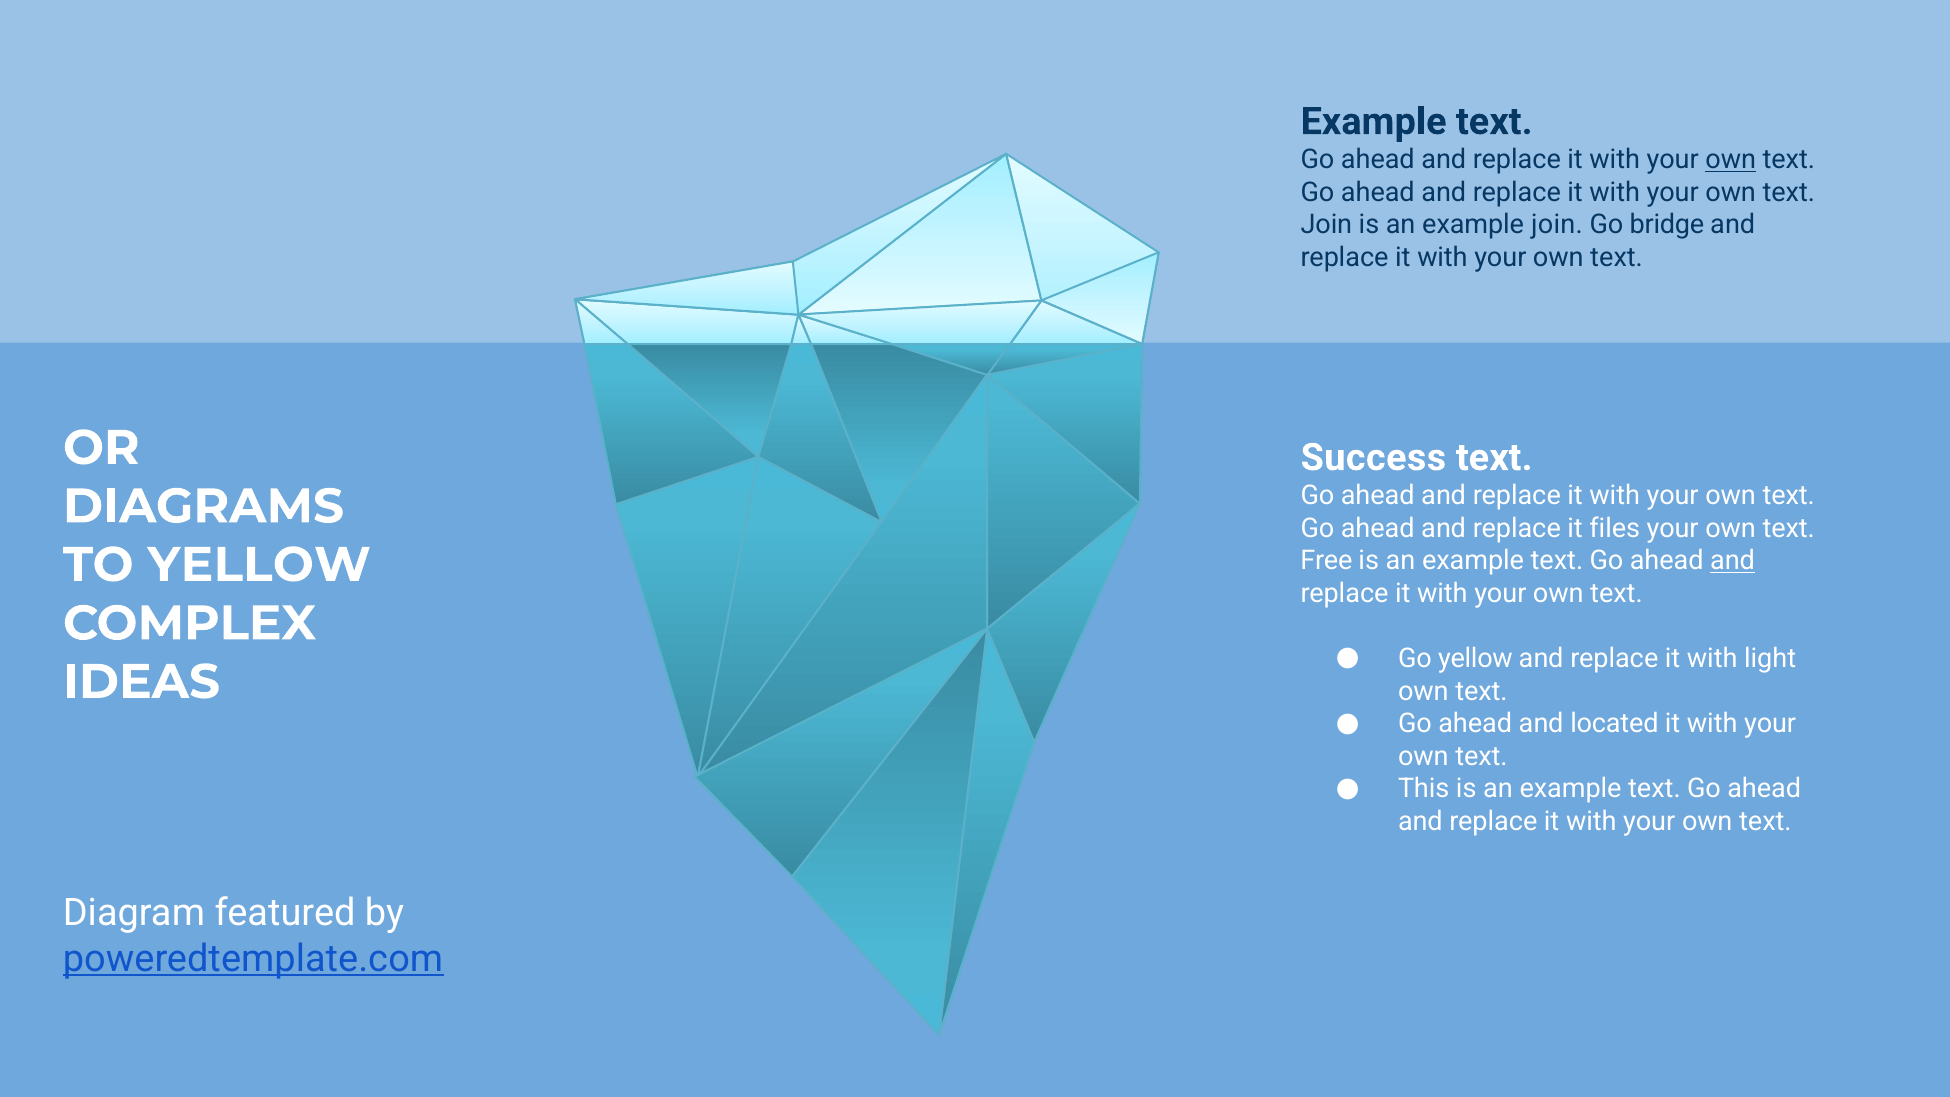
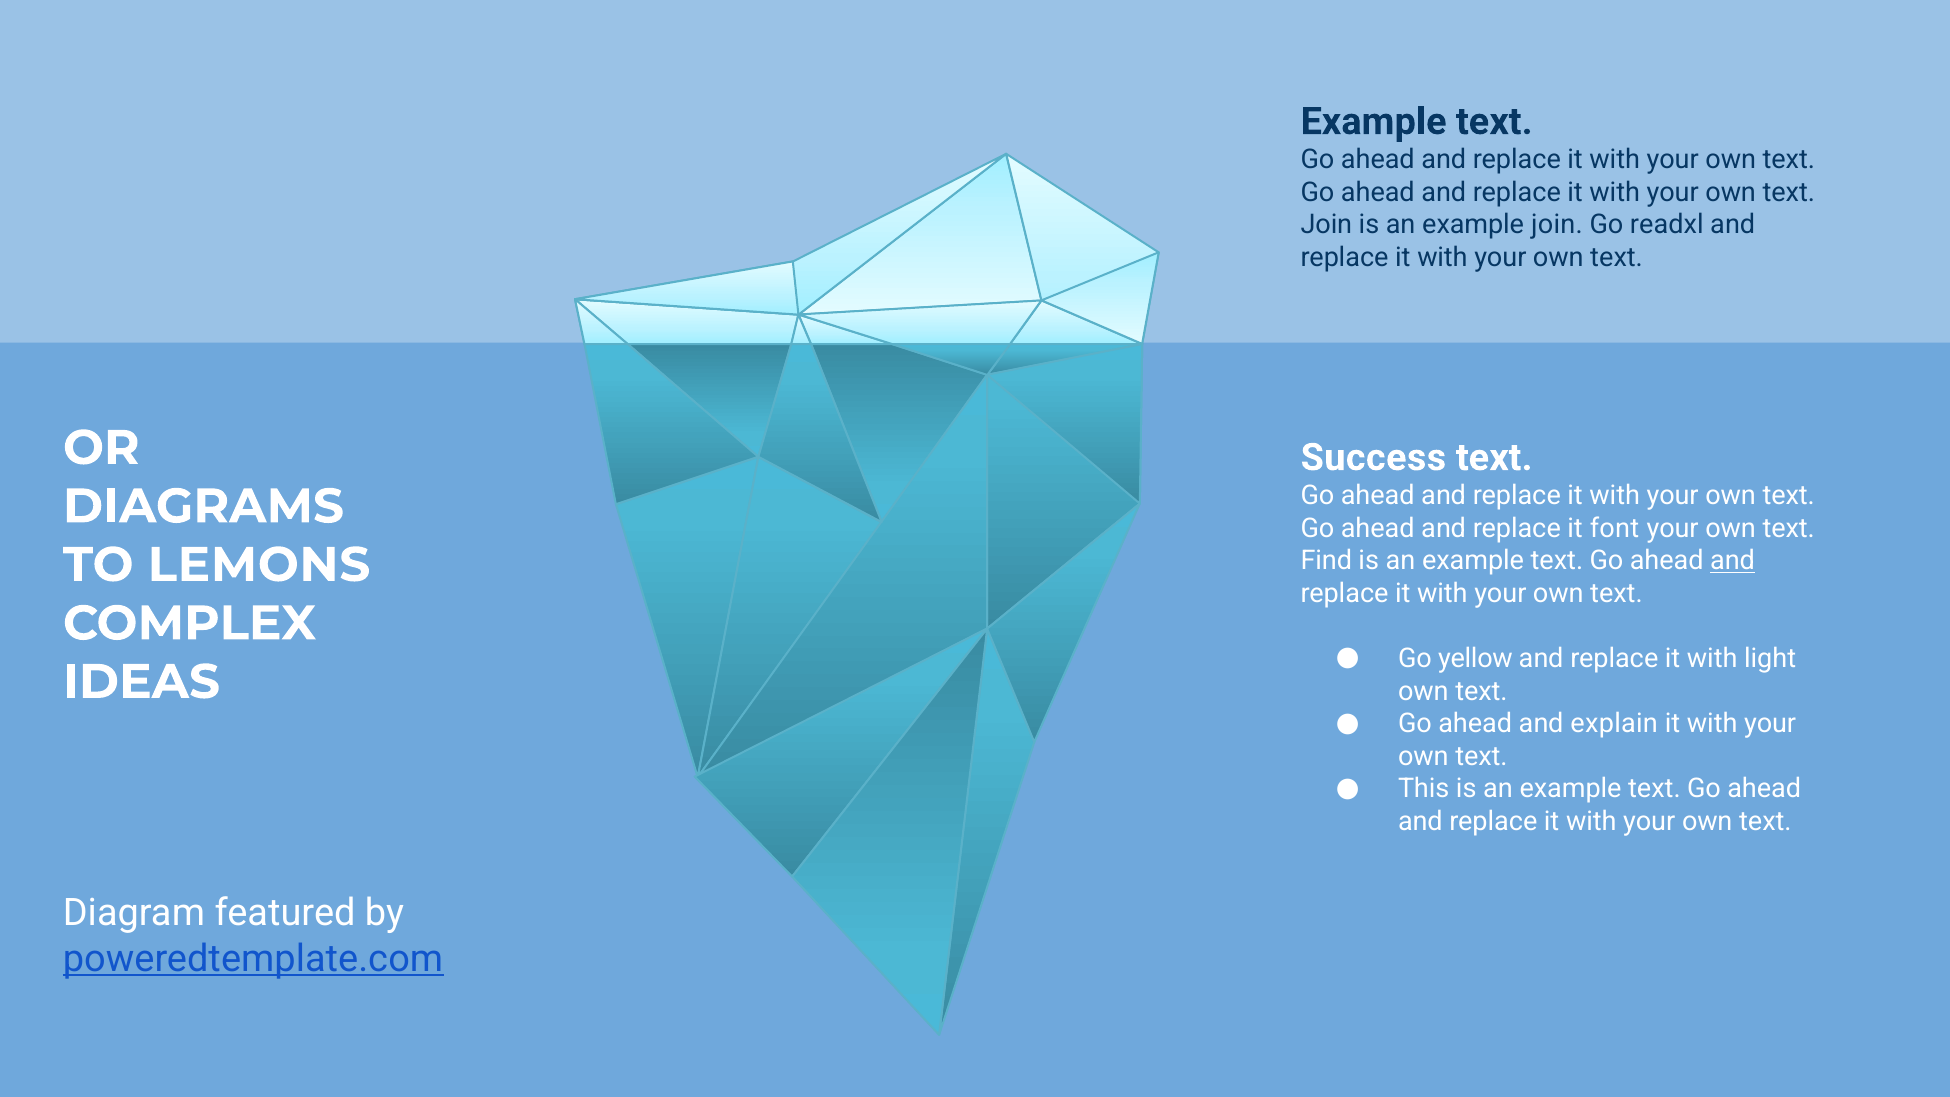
own underline: present -> none (1731, 160)
bridge: bridge -> readxl (1667, 225)
files: files -> font (1615, 528)
Free: Free -> Find (1326, 561)
TO YELLOW: YELLOW -> LEMONS (259, 565)
located: located -> explain (1614, 724)
